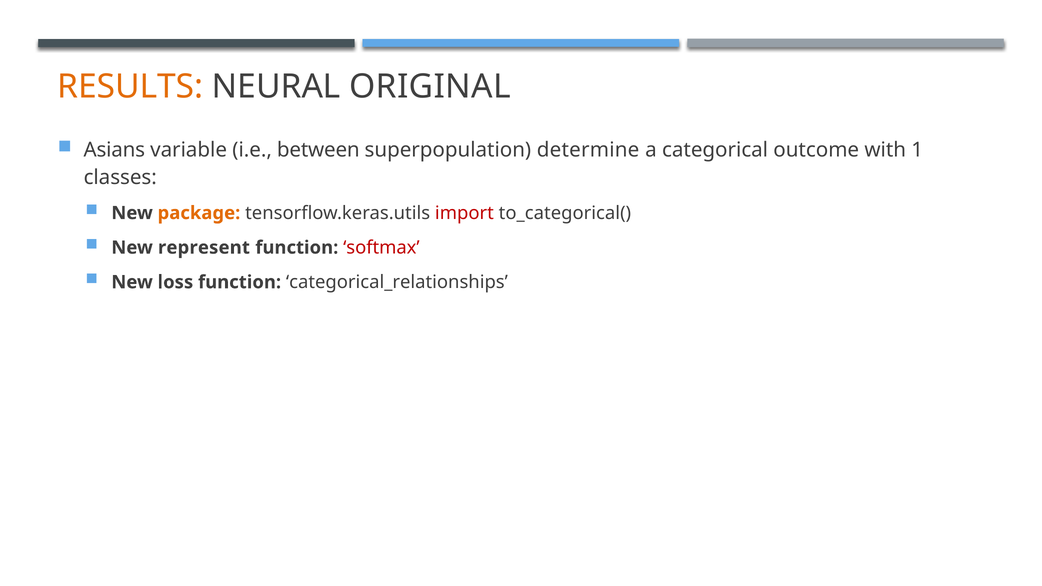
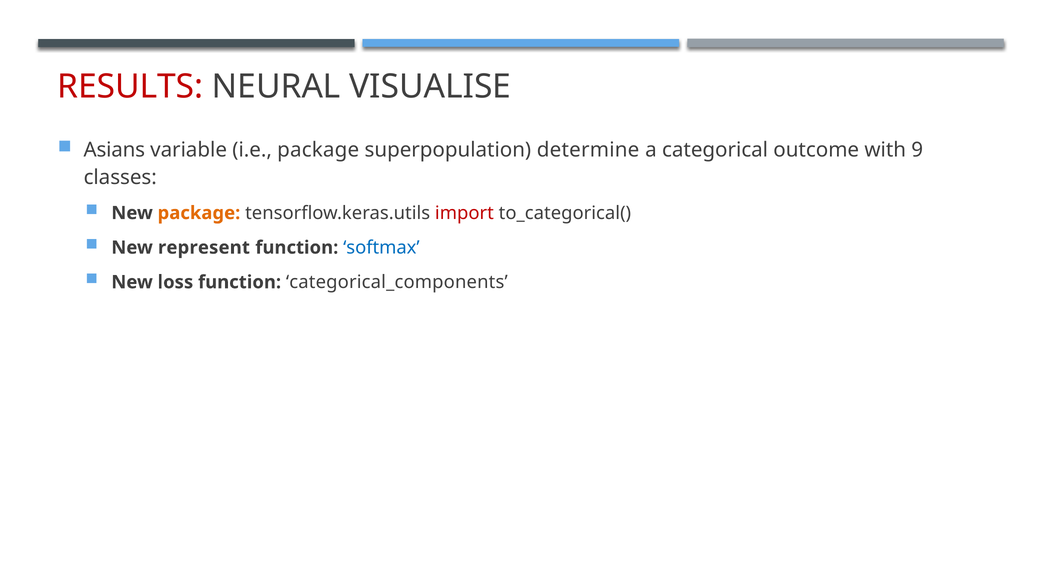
RESULTS colour: orange -> red (130, 86)
ORIGINAL: ORIGINAL -> VISUALISE (430, 86)
i.e between: between -> package (318, 150)
1: 1 -> 9 (917, 150)
softmax colour: red -> blue (381, 248)
categorical_relationships: categorical_relationships -> categorical_components (397, 282)
